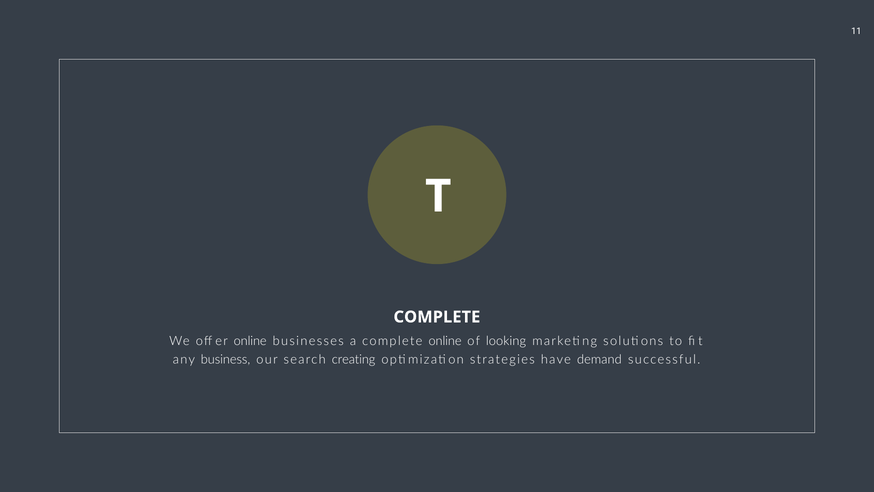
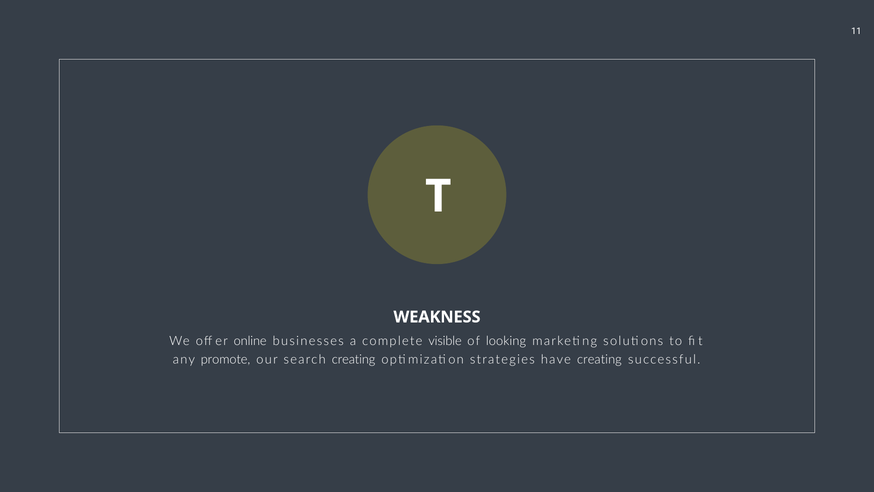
COMPLETE: COMPLETE -> WEAKNESS (437, 317)
complete online: online -> visible (445, 341)
business: business -> promote (225, 359)
have demand: demand -> creating (599, 359)
